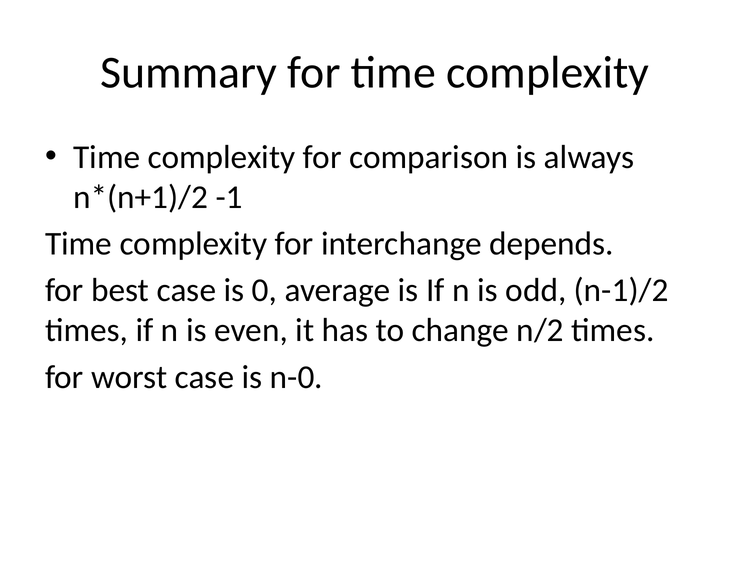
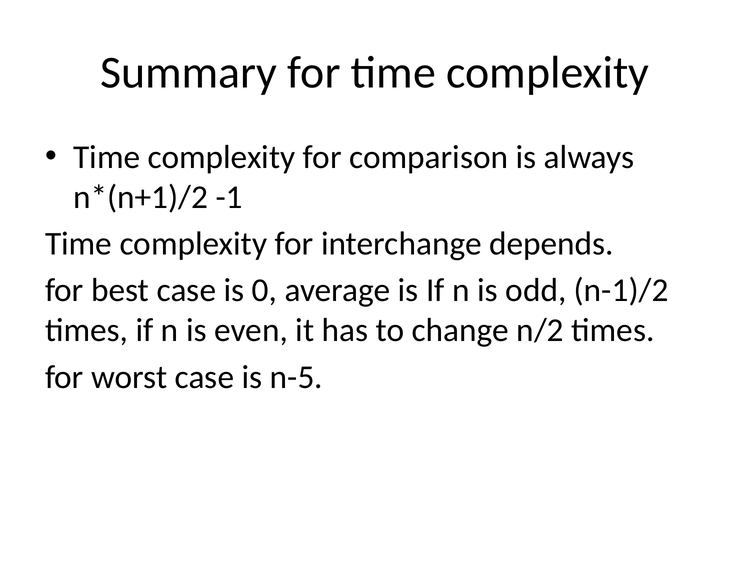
n-0: n-0 -> n-5 (296, 377)
